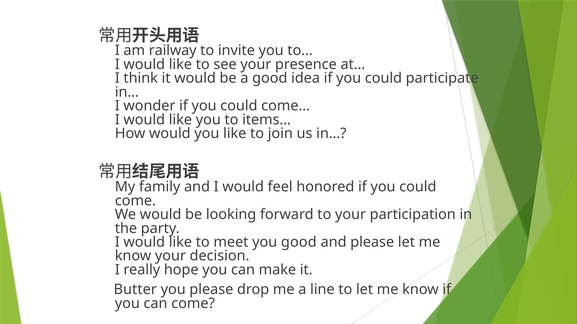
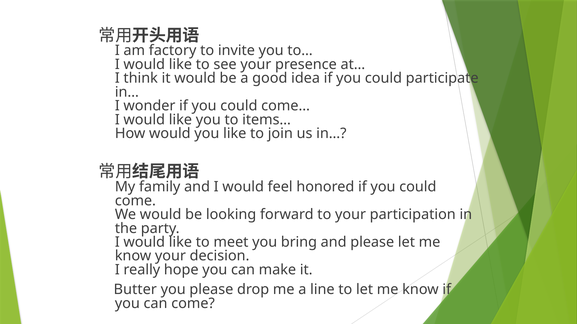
railway: railway -> factory (173, 51)
you good: good -> bring (299, 242)
